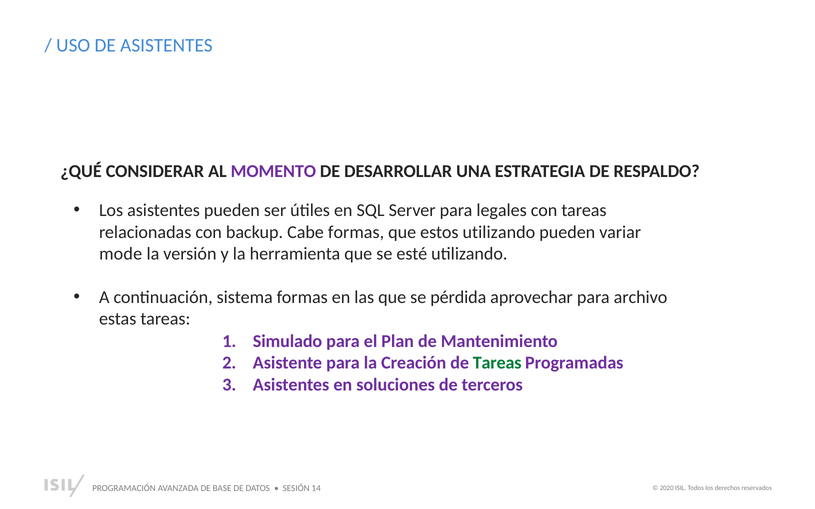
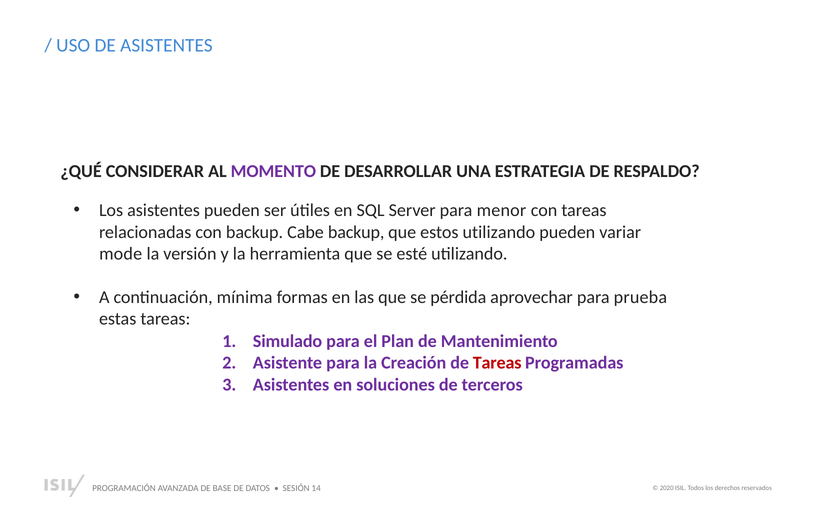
legales: legales -> menor (501, 211)
Cabe formas: formas -> backup (356, 232)
sistema: sistema -> mínima (245, 297)
archivo: archivo -> prueba (640, 297)
Tareas colour: green -> red (497, 363)
